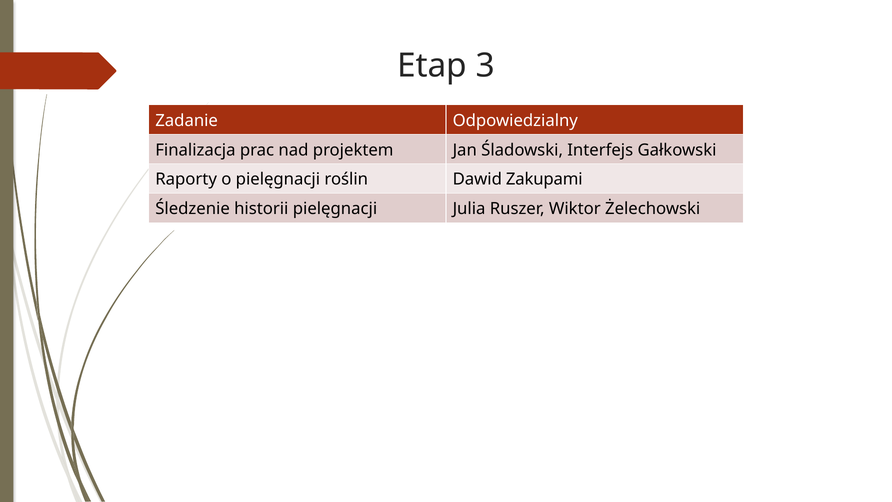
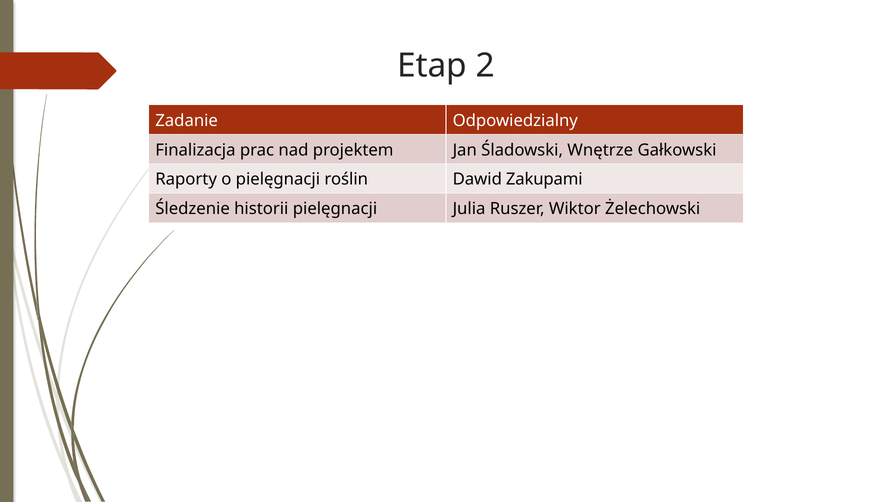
3: 3 -> 2 (485, 66)
Interfejs: Interfejs -> Wnętrze (600, 150)
